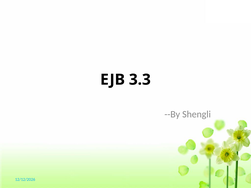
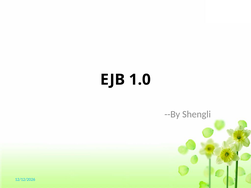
3.3: 3.3 -> 1.0 (140, 80)
